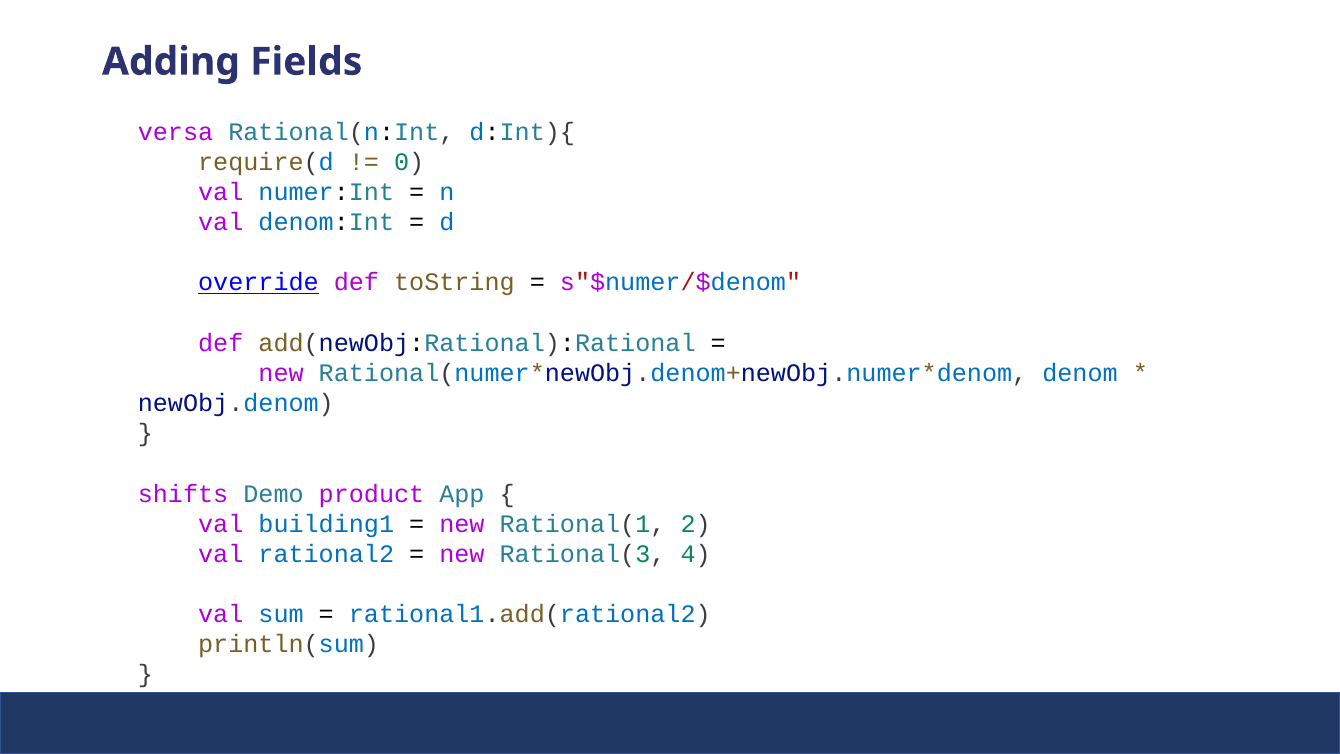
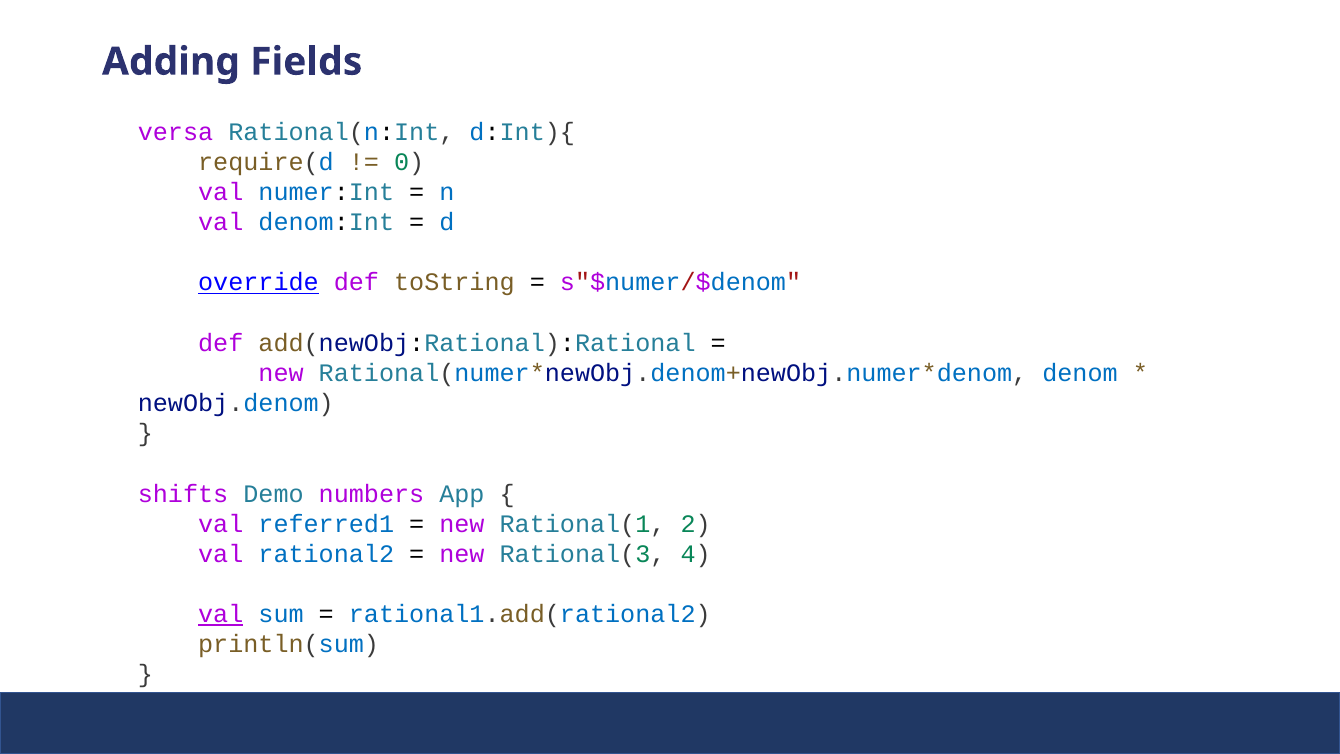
product: product -> numbers (372, 494)
building1: building1 -> referred1 (326, 524)
val underline: none -> present (221, 614)
